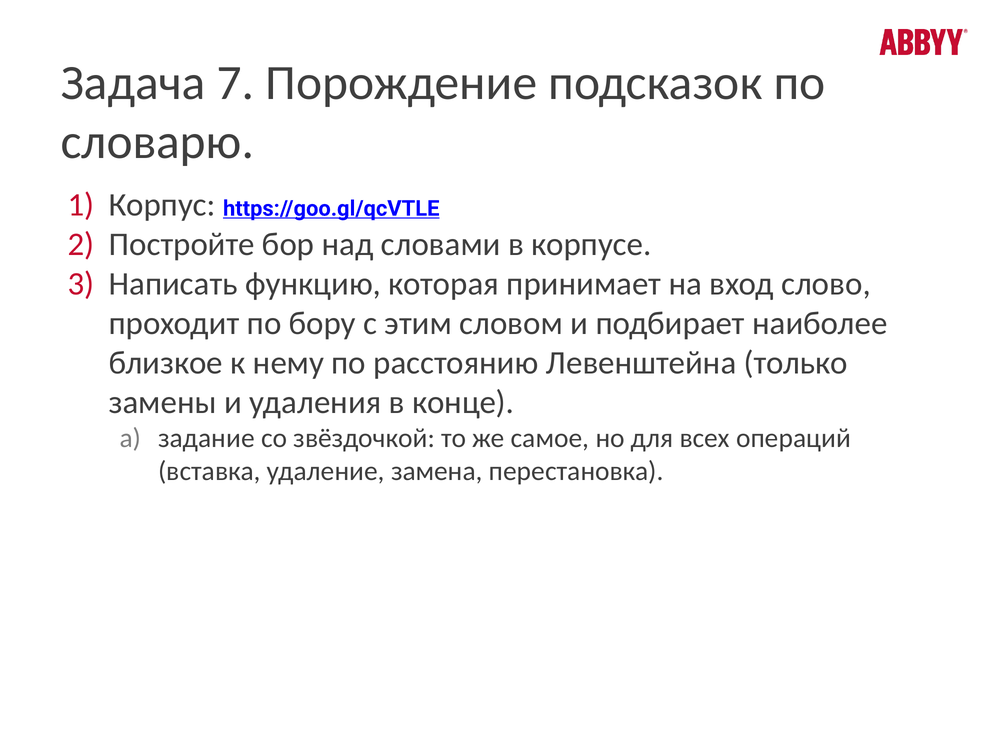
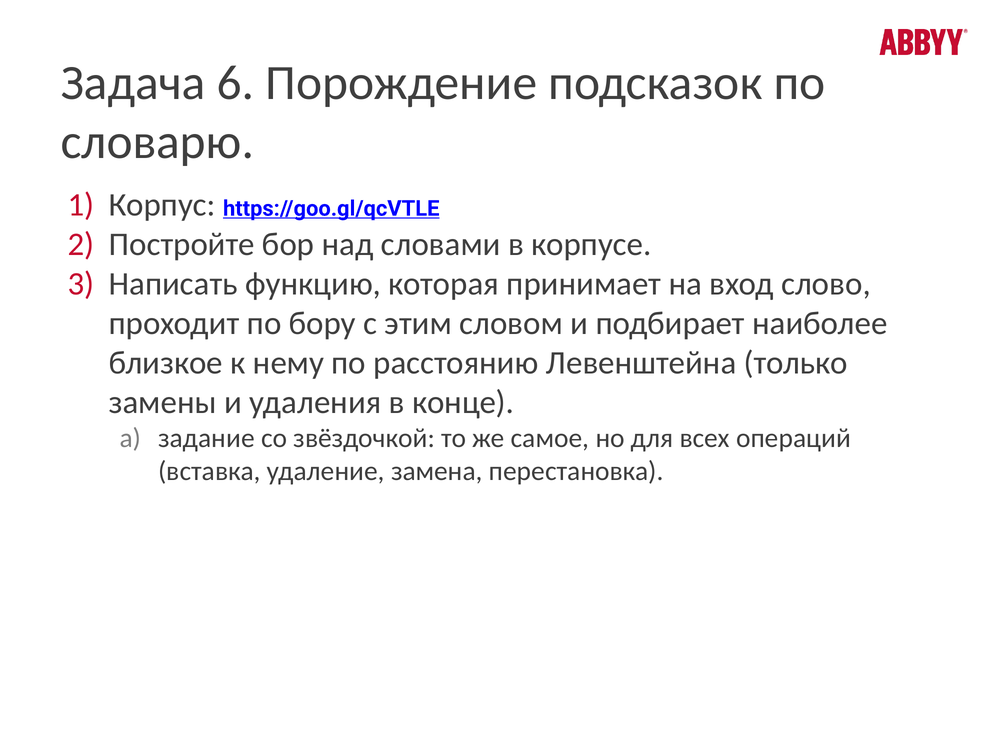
7: 7 -> 6 (236, 83)
